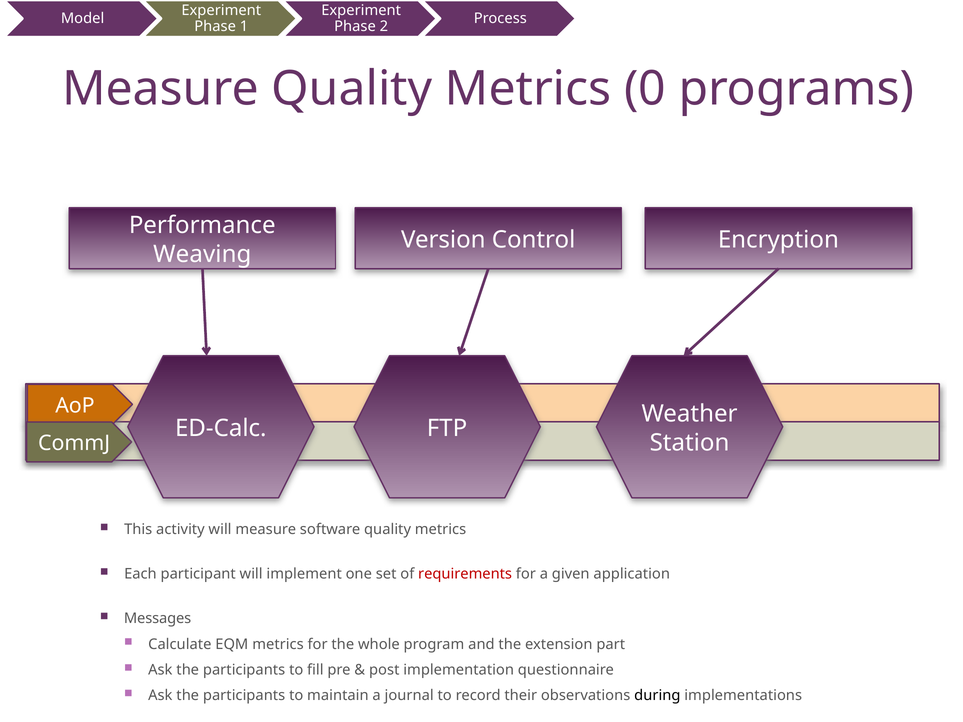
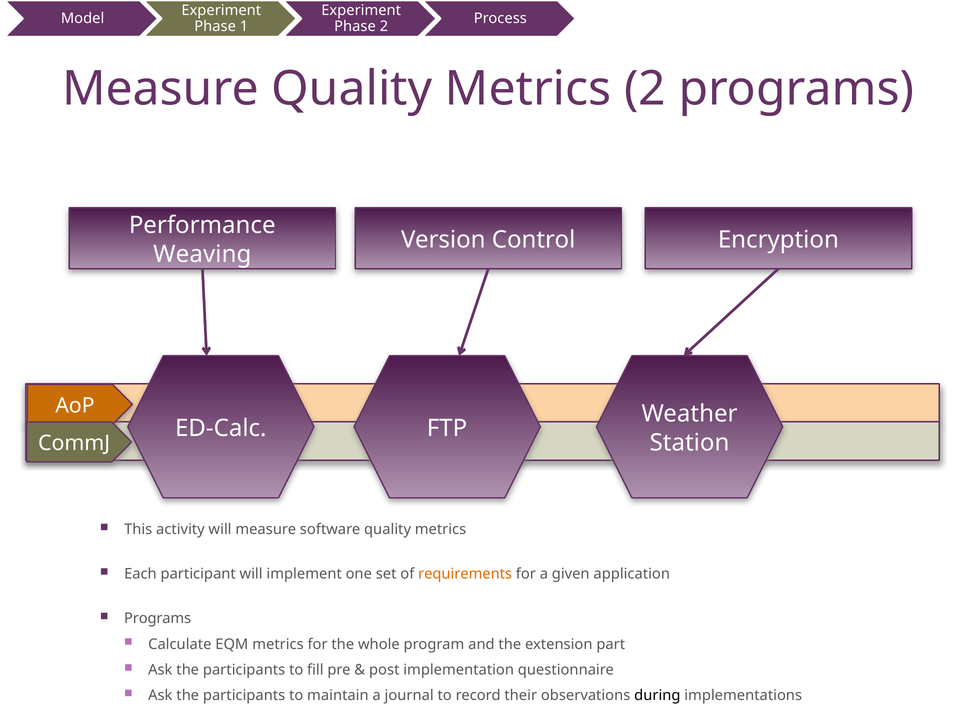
Metrics 0: 0 -> 2 (645, 89)
requirements colour: red -> orange (465, 574)
Messages: Messages -> Programs (158, 619)
